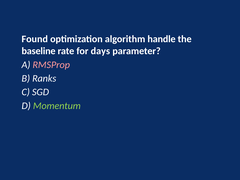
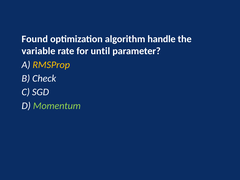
baseline: baseline -> variable (38, 51)
days: days -> until (100, 51)
RMSProp colour: pink -> yellow (51, 65)
Ranks: Ranks -> Check (44, 78)
